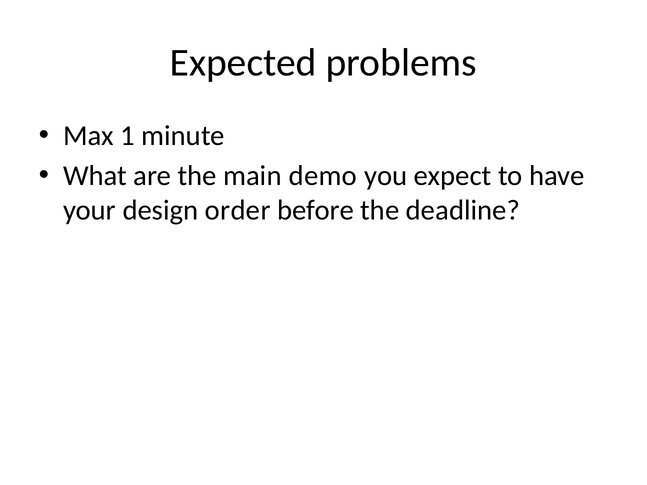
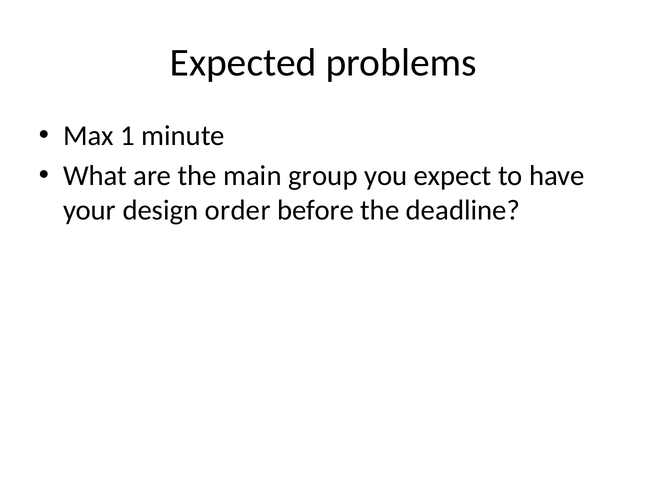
demo: demo -> group (323, 176)
